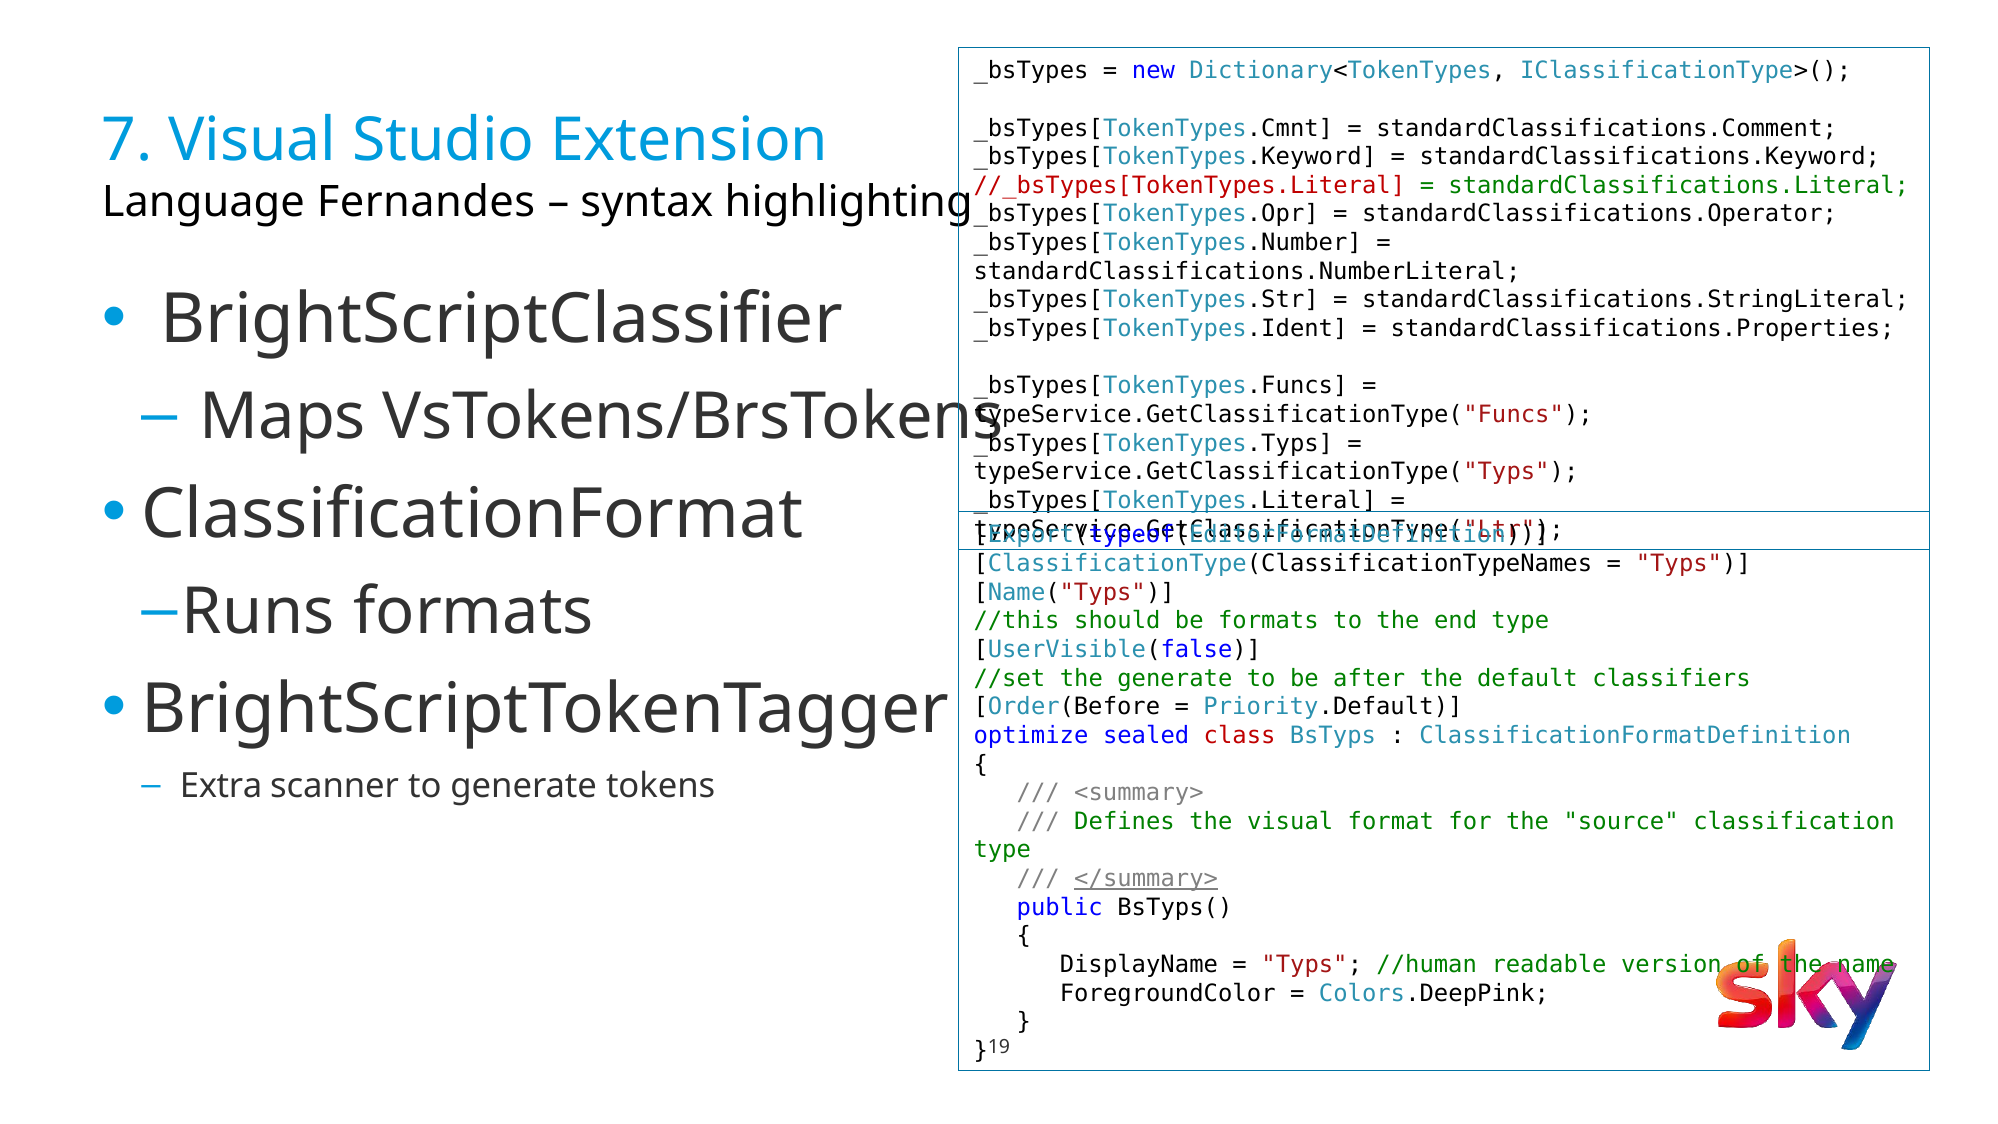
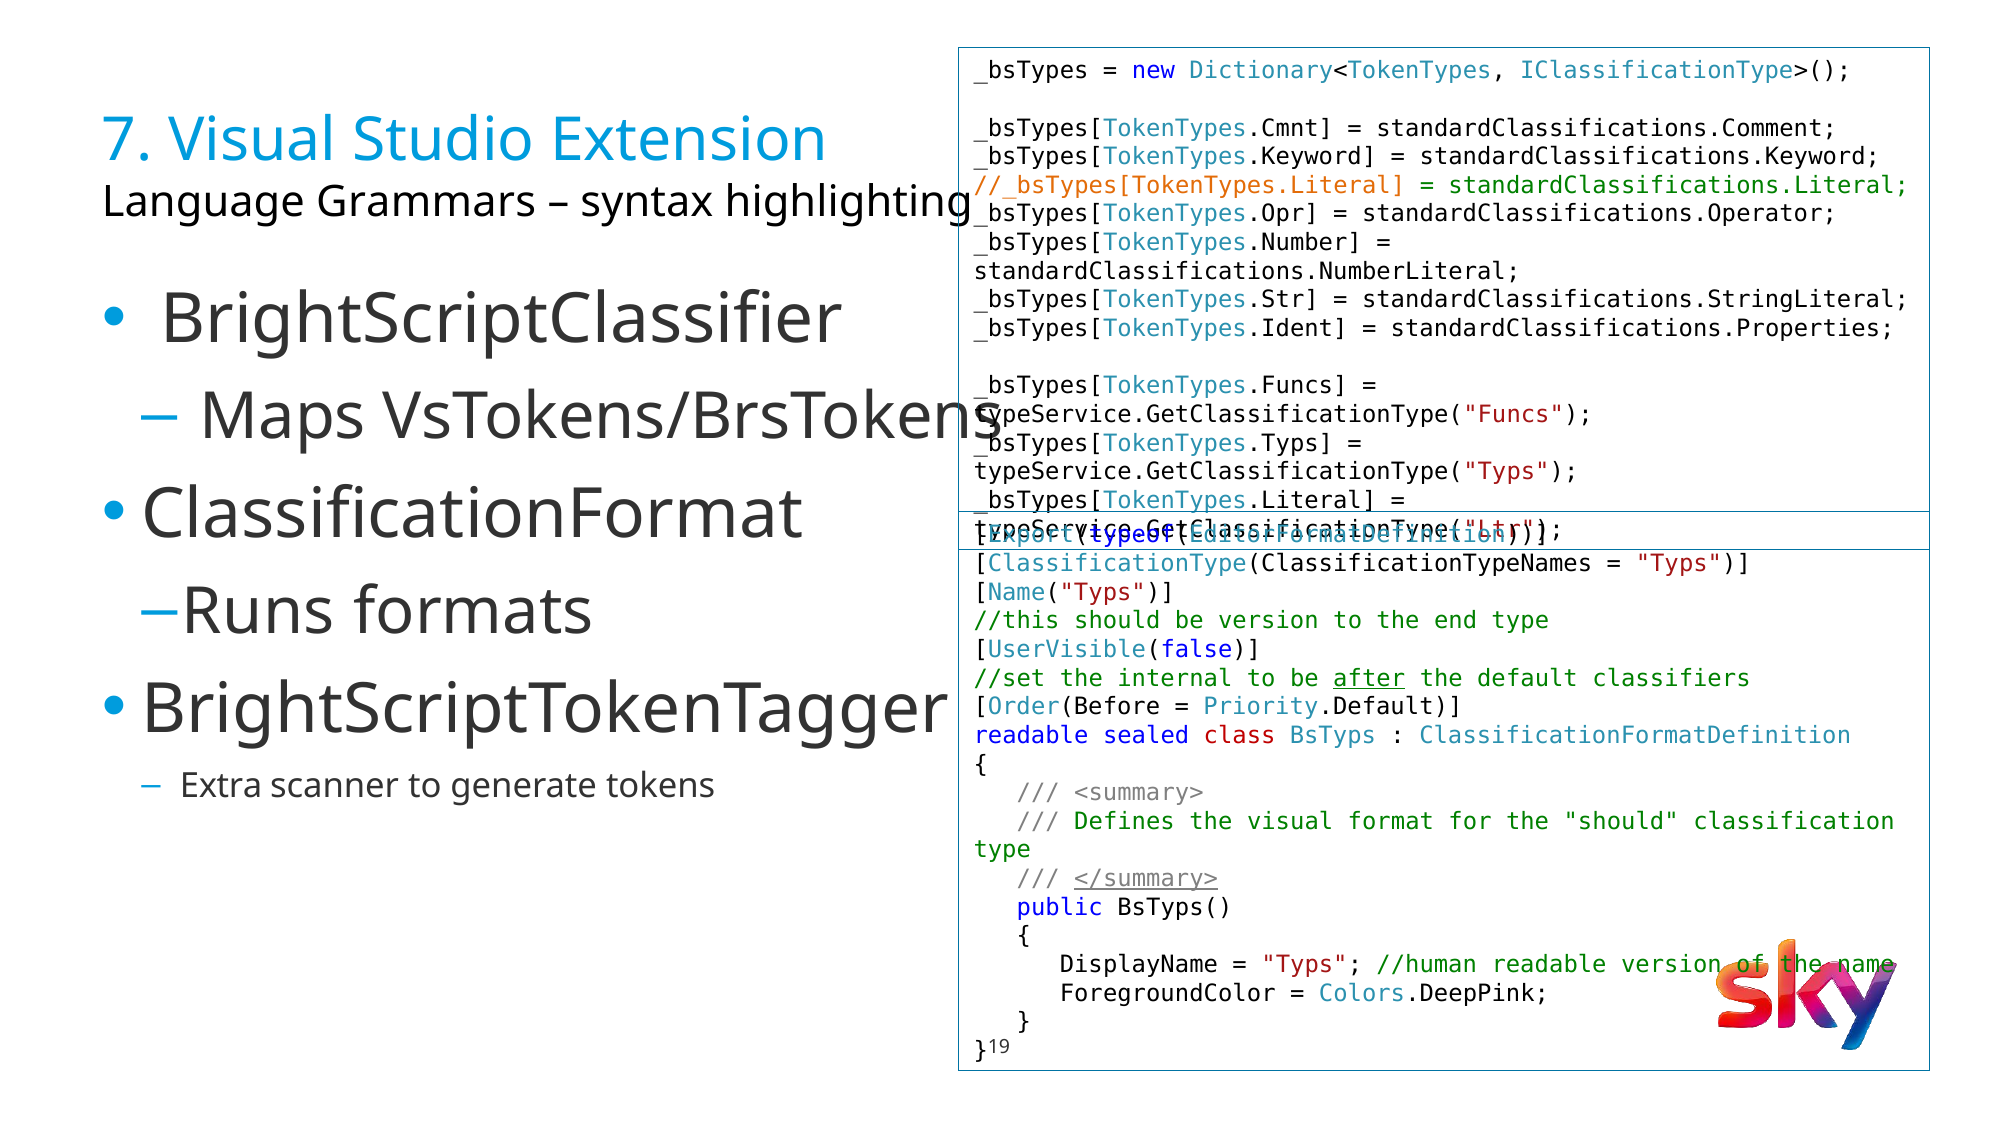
//_bsTypes[TokenTypes.Literal colour: red -> orange (1189, 185)
Fernandes: Fernandes -> Grammars (426, 202)
be formats: formats -> version (1268, 621)
the generate: generate -> internal (1175, 678)
after underline: none -> present (1369, 678)
optimize: optimize -> readable (1031, 735)
the source: source -> should (1621, 821)
